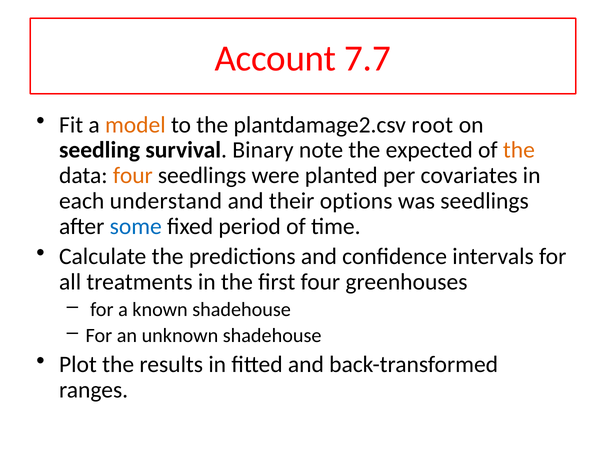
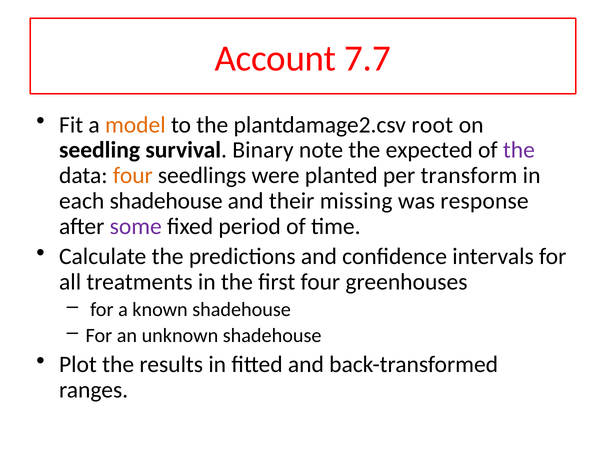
the colour: orange -> purple (519, 150)
covariates: covariates -> transform (469, 176)
each understand: understand -> shadehouse (166, 201)
options: options -> missing (356, 201)
was seedlings: seedlings -> response (484, 201)
some colour: blue -> purple (136, 227)
